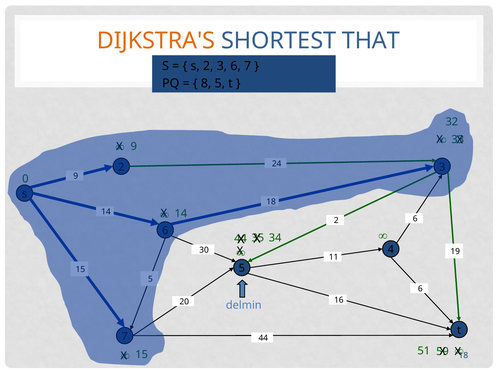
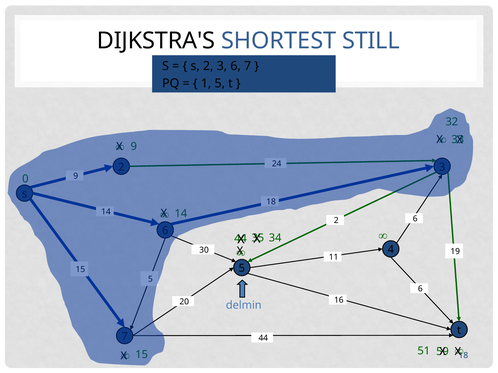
DIJKSTRA'S colour: orange -> black (156, 41)
THAT: THAT -> STILL (371, 41)
8: 8 -> 1 (206, 84)
